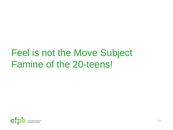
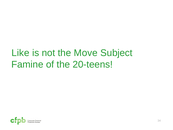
Feel: Feel -> Like (20, 53)
